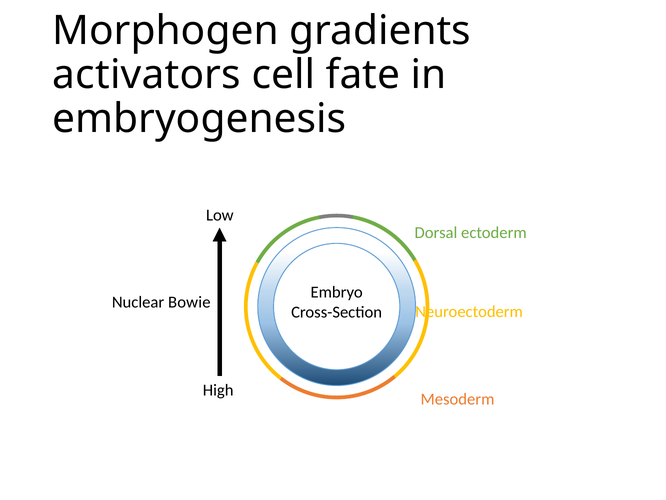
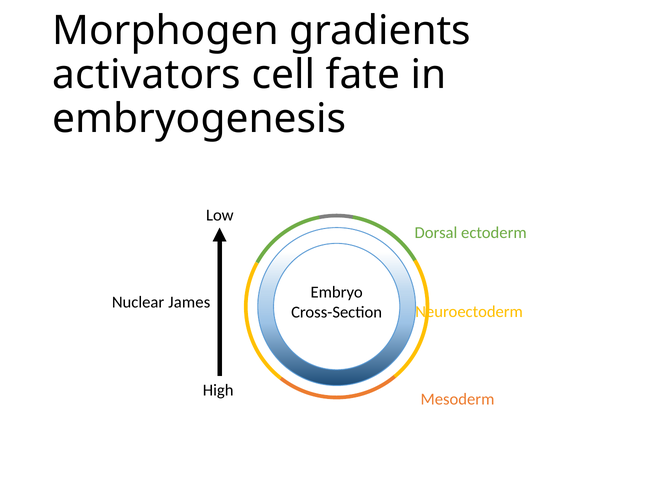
Bowie: Bowie -> James (189, 302)
